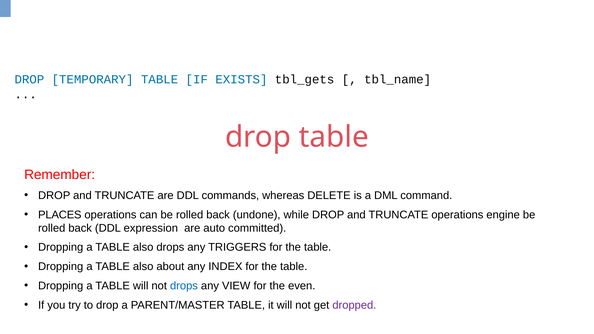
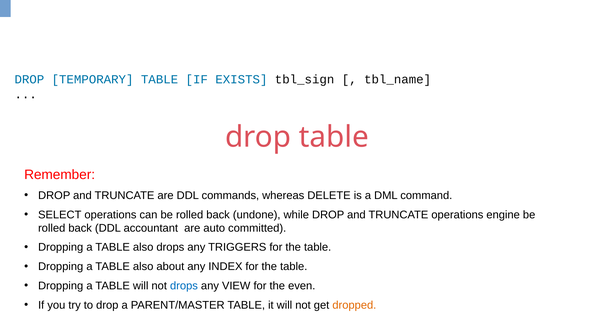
tbl_gets: tbl_gets -> tbl_sign (305, 80)
PLACES: PLACES -> SELECT (60, 215)
expression: expression -> accountant (151, 228)
dropped colour: purple -> orange (354, 305)
